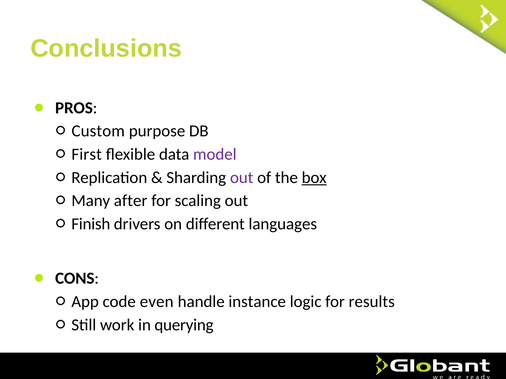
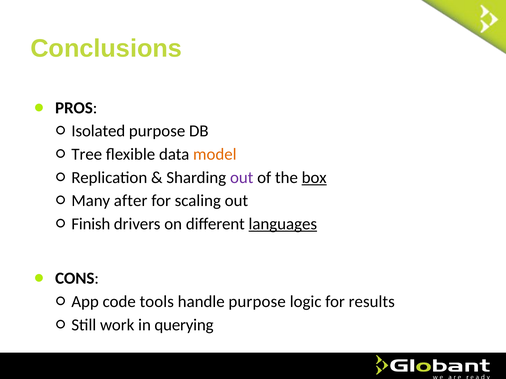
Custom: Custom -> Isolated (98, 131)
First: First -> Tree (87, 154)
model colour: purple -> orange (215, 154)
languages underline: none -> present (283, 224)
even: even -> tools (157, 302)
handle instance: instance -> purpose (257, 302)
